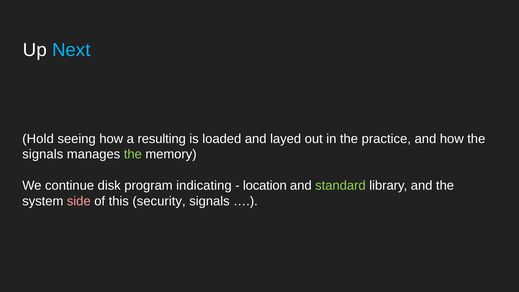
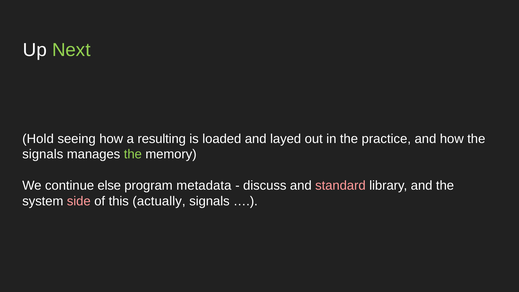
Next colour: light blue -> light green (71, 50)
disk: disk -> else (109, 185)
indicating: indicating -> metadata (204, 185)
location: location -> discuss (265, 185)
standard colour: light green -> pink (340, 185)
security: security -> actually (159, 201)
